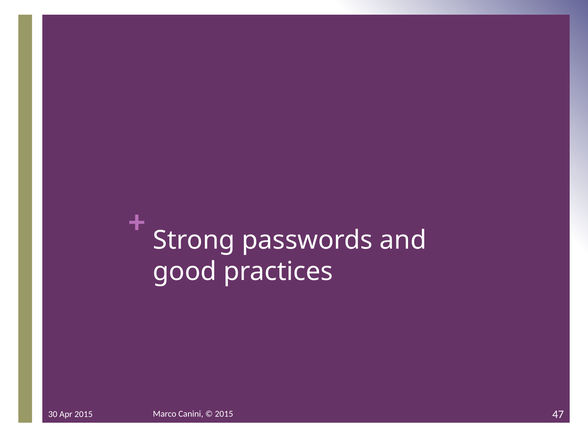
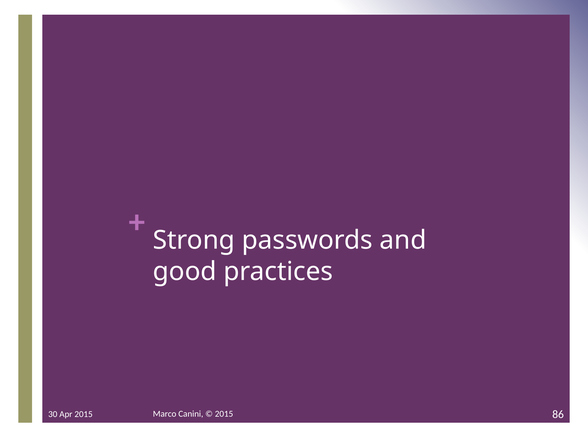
47: 47 -> 86 (558, 414)
